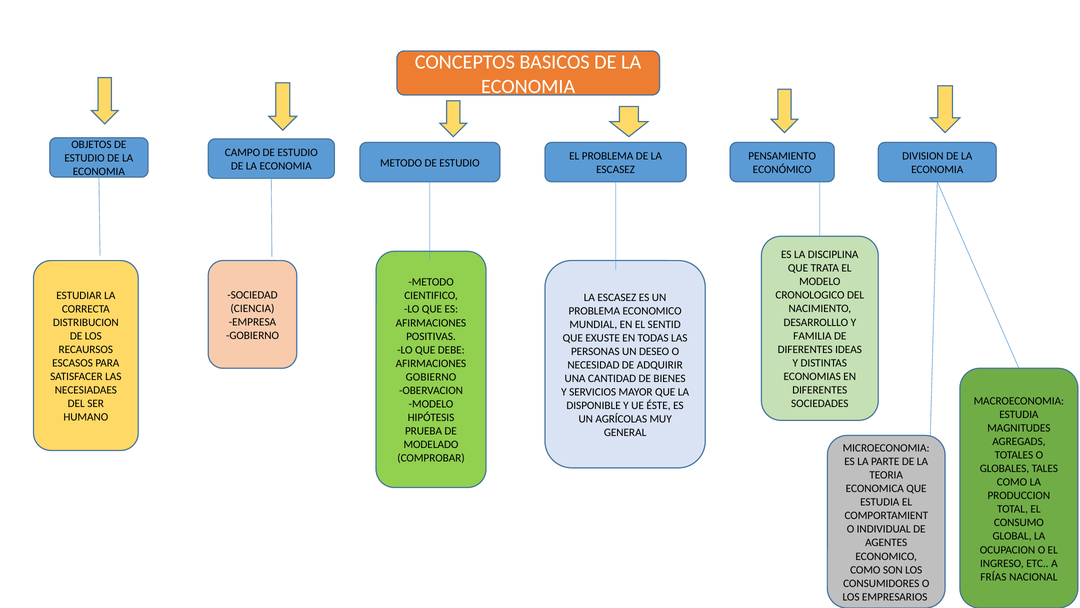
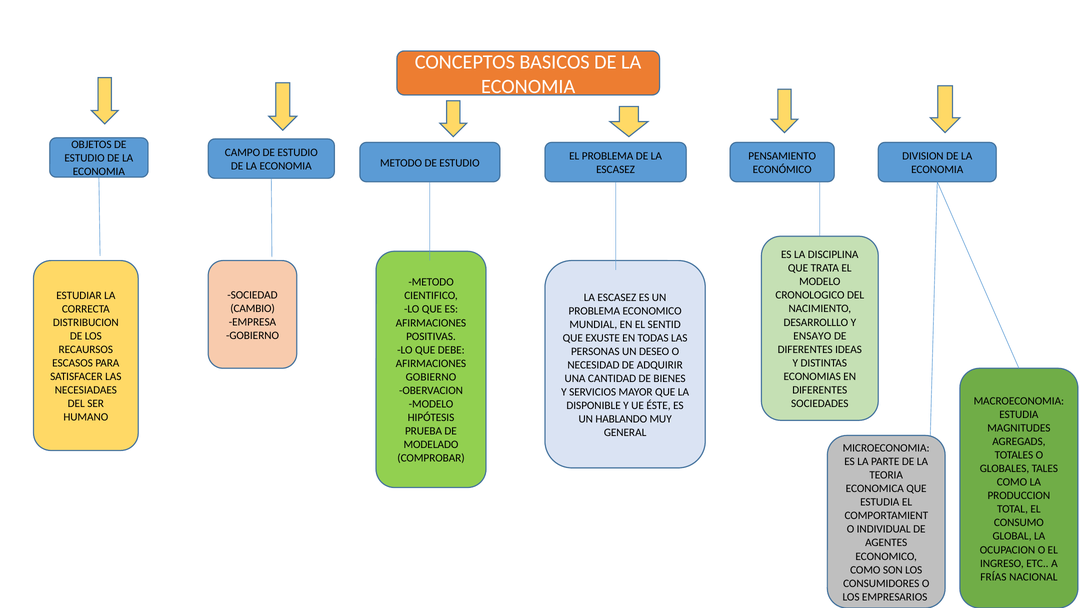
CIENCIA: CIENCIA -> CAMBIO (253, 308)
FAMILIA: FAMILIA -> ENSAYO (812, 336)
AGRÍCOLAS: AGRÍCOLAS -> HABLANDO (621, 419)
